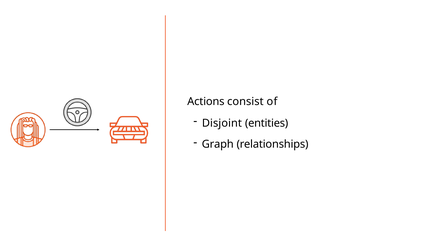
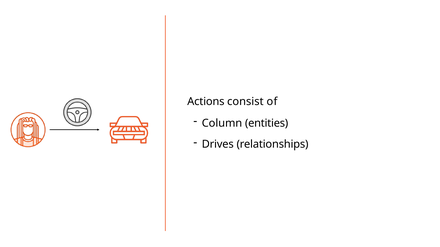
Disjoint: Disjoint -> Column (222, 123)
Graph: Graph -> Drives (218, 145)
